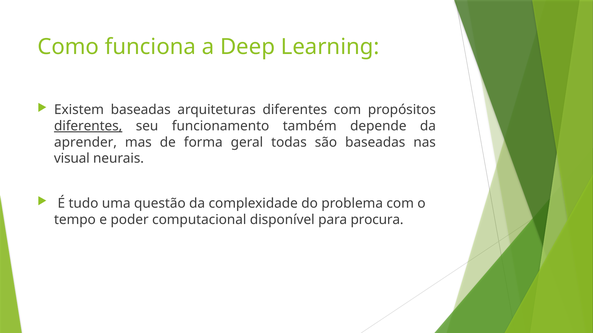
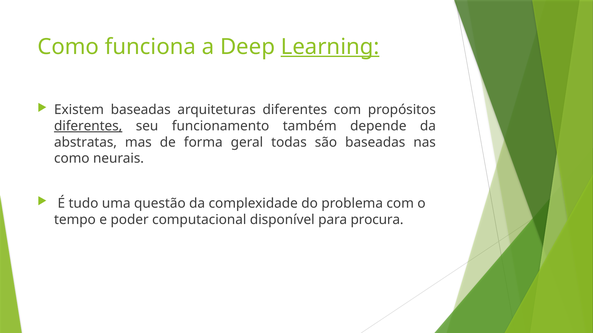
Learning underline: none -> present (330, 47)
aprender: aprender -> abstratas (86, 142)
visual: visual -> como (72, 159)
